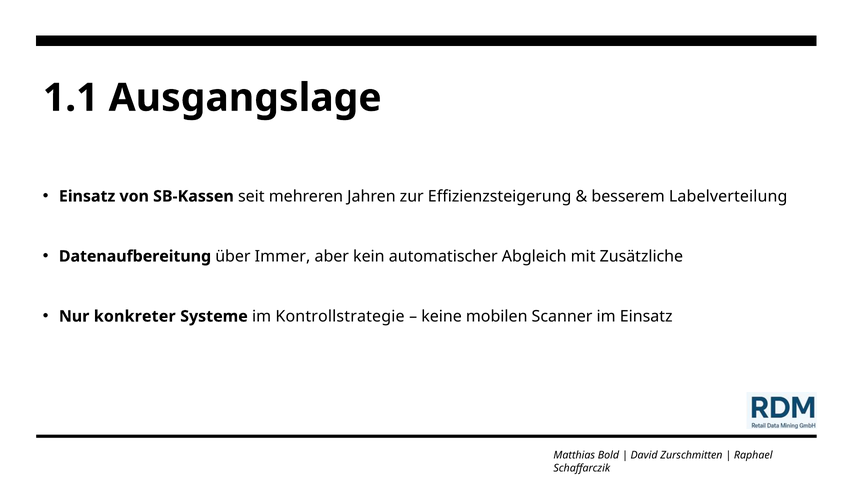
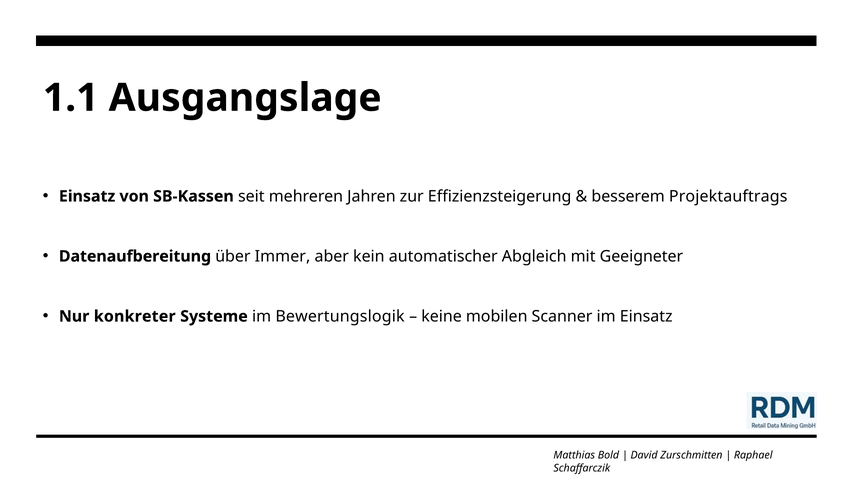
Labelverteilung: Labelverteilung -> Projektauftrags (728, 196)
Zusätzliche: Zusätzliche -> Geeigneter (641, 256)
Kontrollstrategie: Kontrollstrategie -> Bewertungslogik (340, 316)
